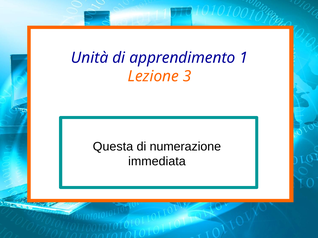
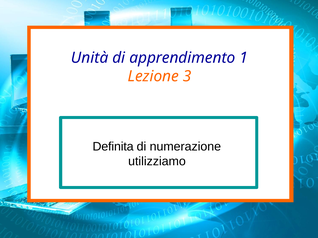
Questa: Questa -> Definita (113, 147)
immediata: immediata -> utilizziamo (157, 162)
